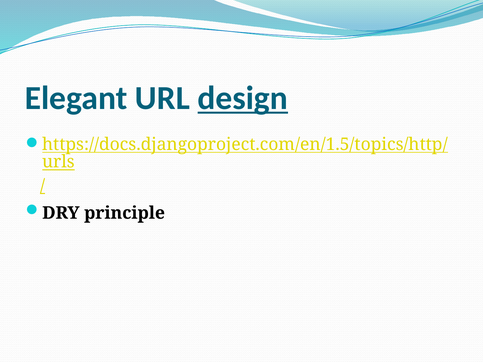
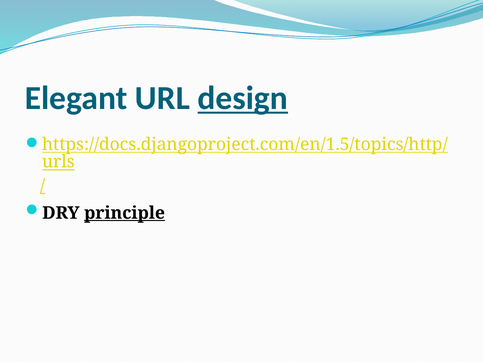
principle underline: none -> present (125, 213)
